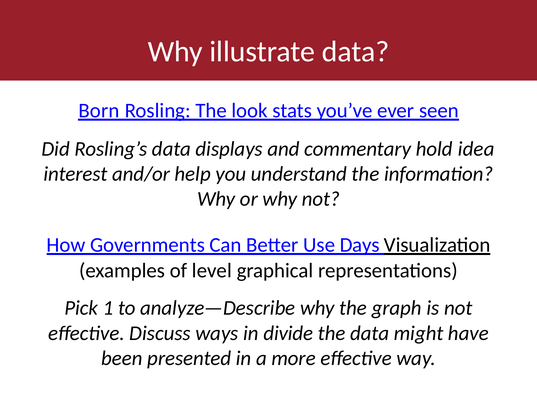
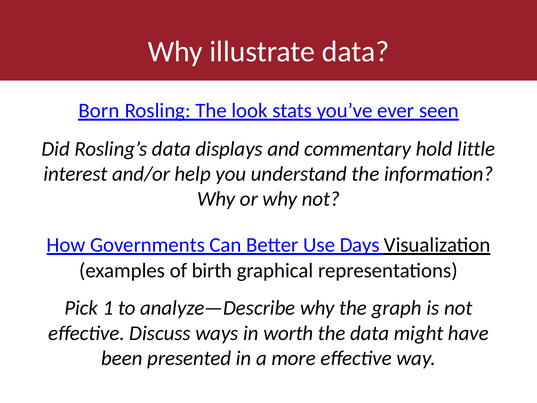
idea: idea -> little (476, 149)
level: level -> birth (212, 270)
divide: divide -> worth (288, 333)
